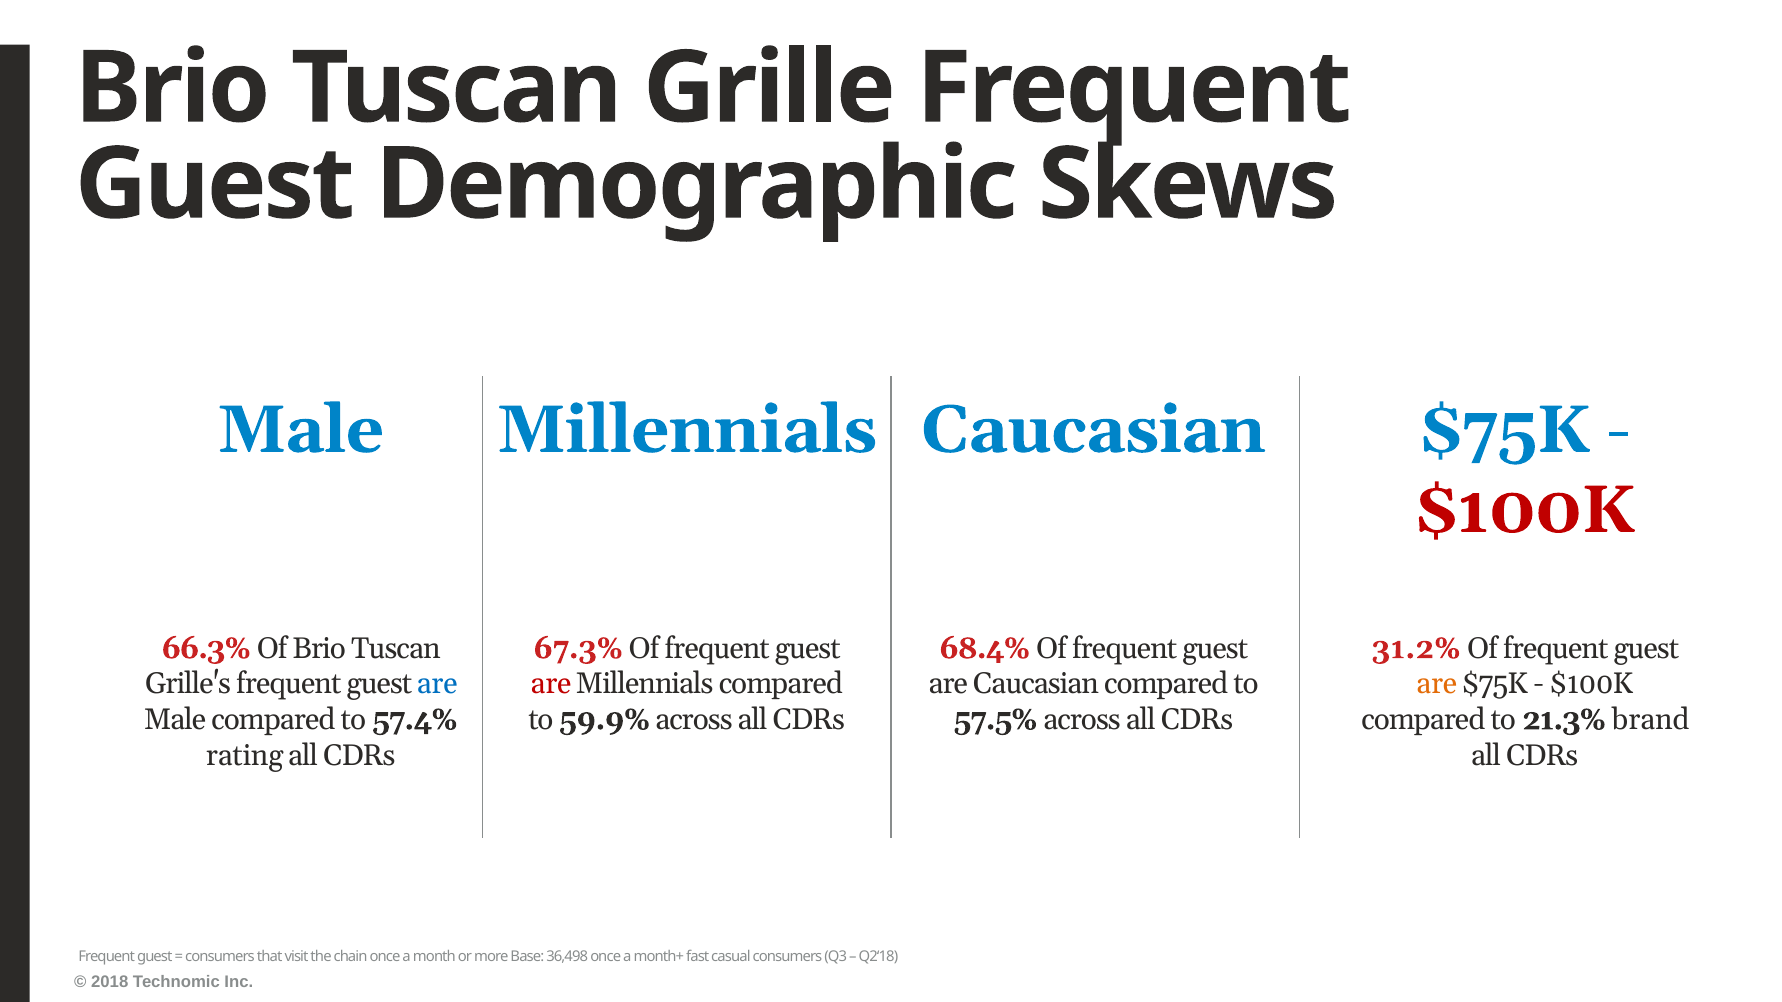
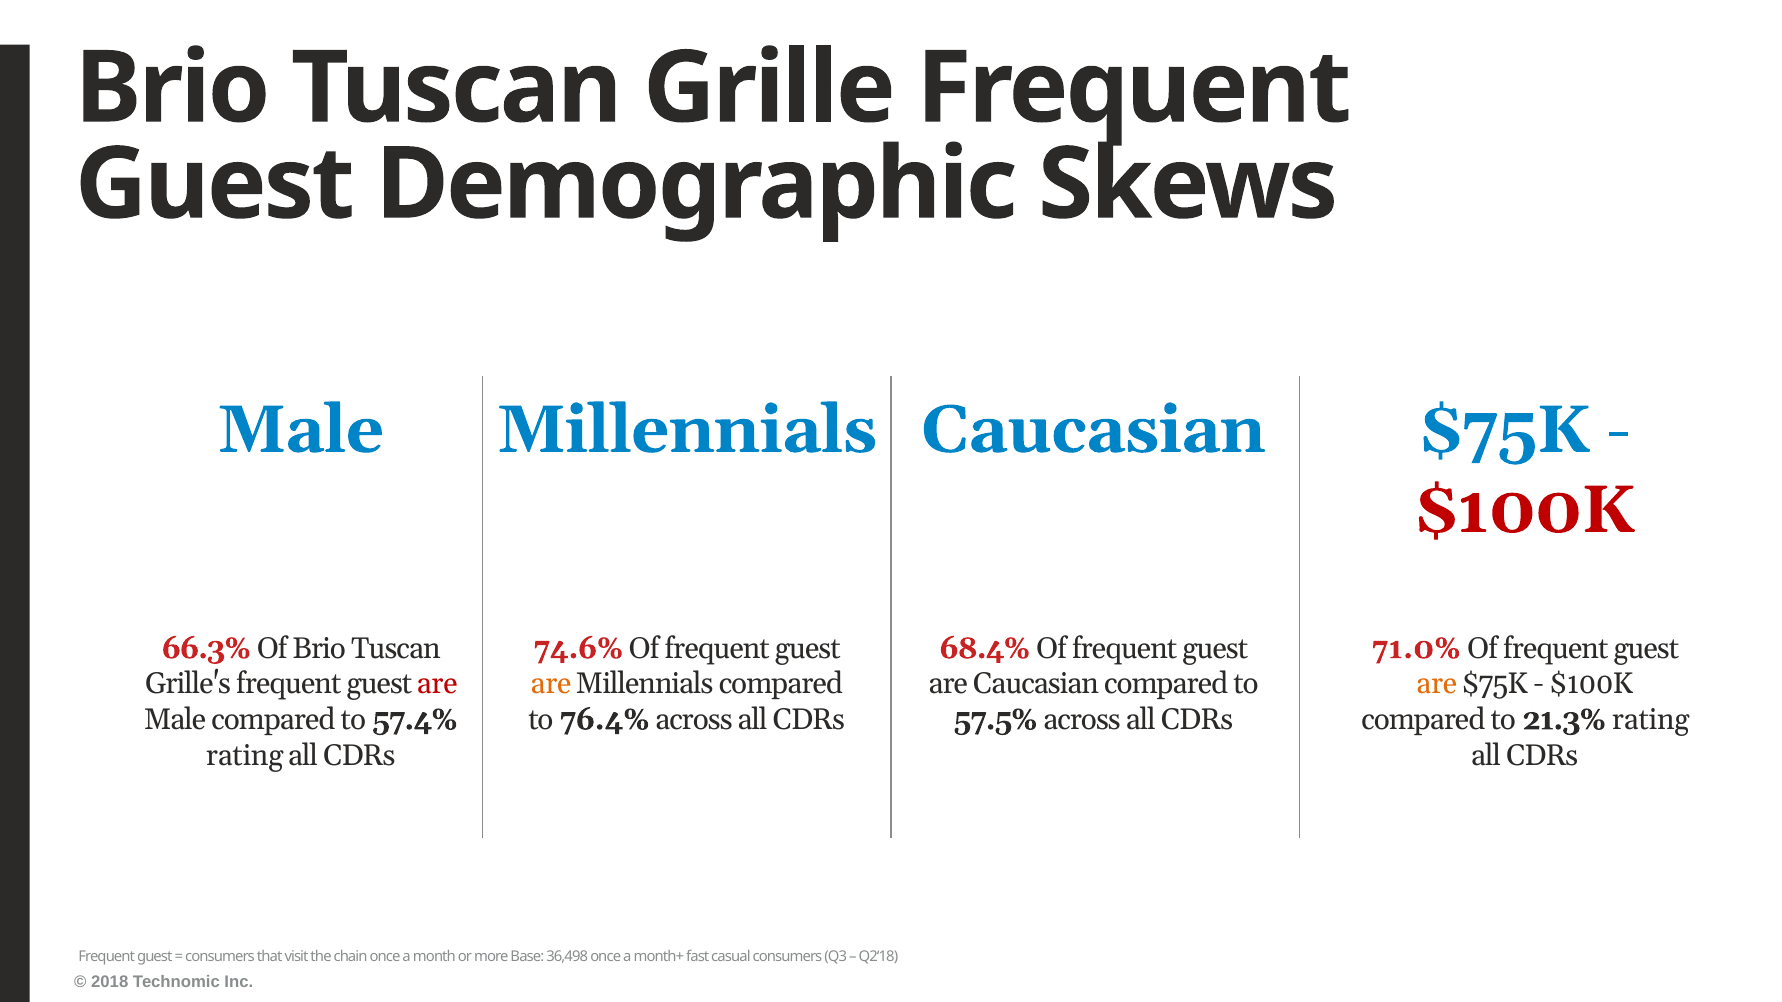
67.3%: 67.3% -> 74.6% (578, 649)
31.2%: 31.2% -> 71.0% (1416, 649)
are colour: blue -> red (437, 684)
are colour: red -> orange (551, 684)
59.9%: 59.9% -> 76.4% (605, 720)
21.3% brand: brand -> rating (1651, 720)
